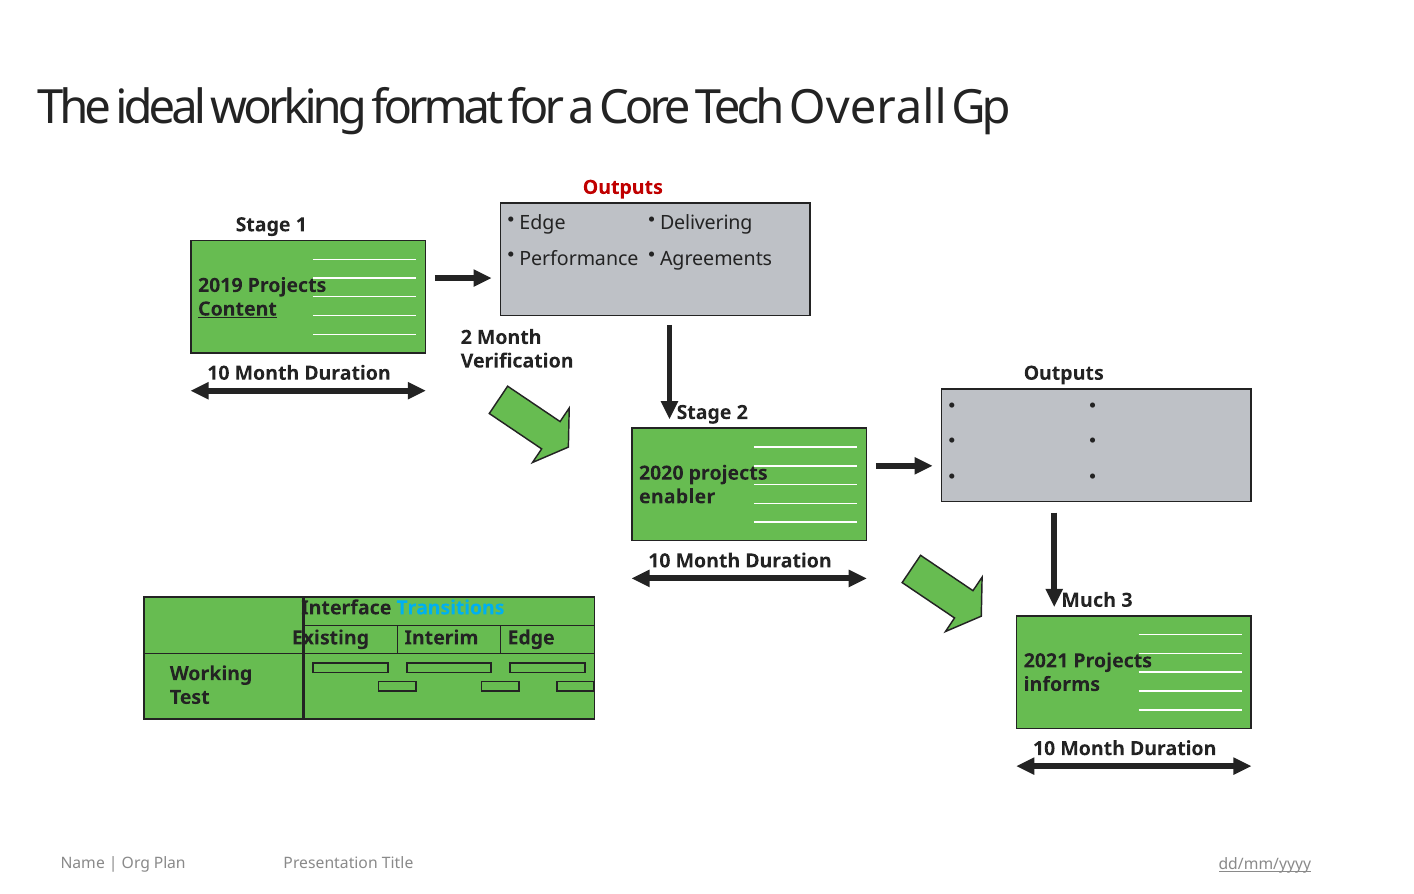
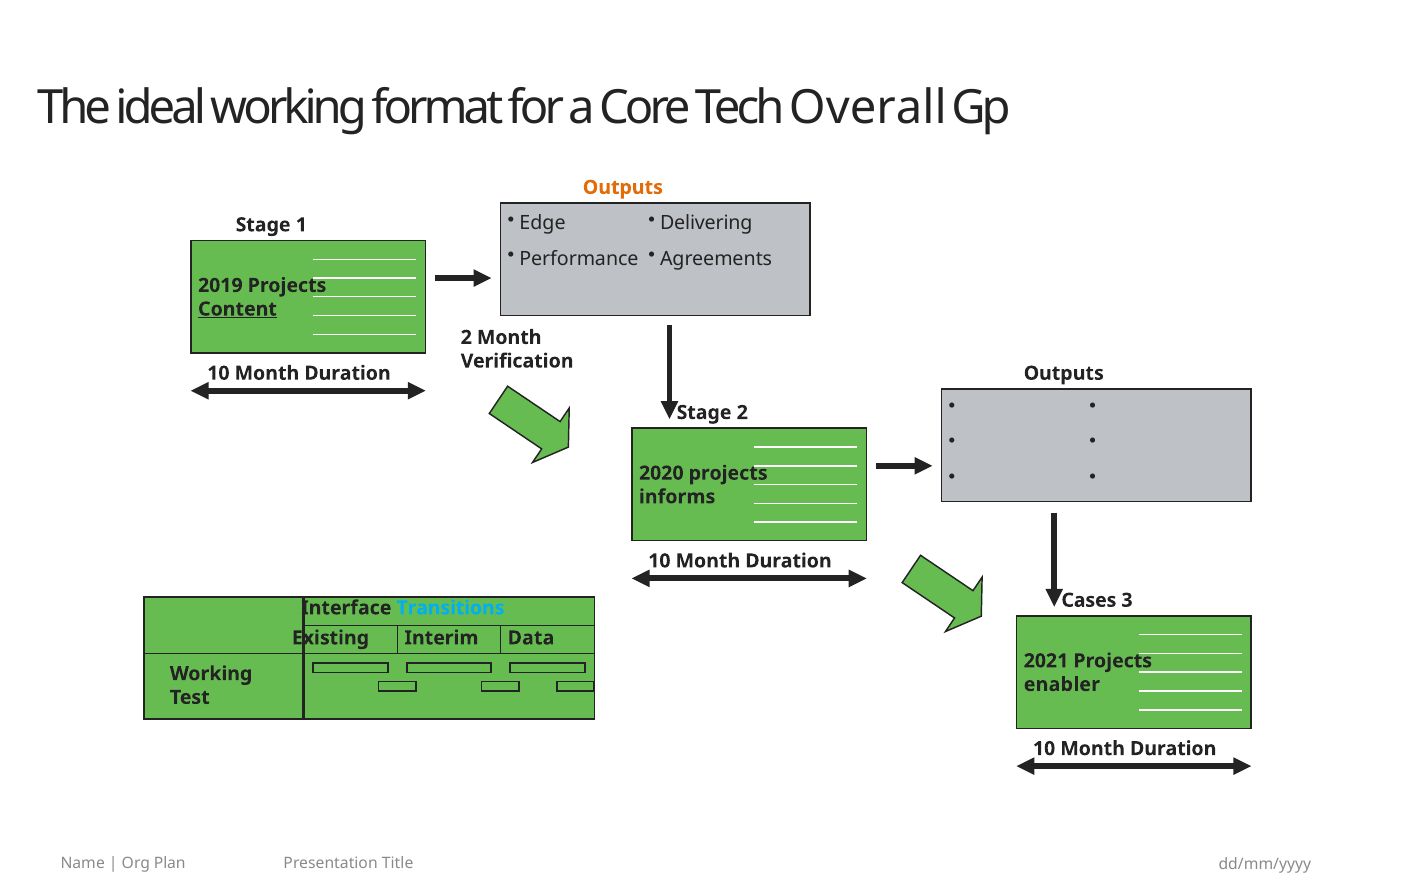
Outputs colour: red -> orange (623, 187)
enabler: enabler -> informs (677, 497)
Much: Much -> Cases (1089, 600)
Interim Edge: Edge -> Data (531, 638)
informs: informs -> enabler (1062, 684)
dd/mm/yyyy underline: present -> none (1265, 864)
